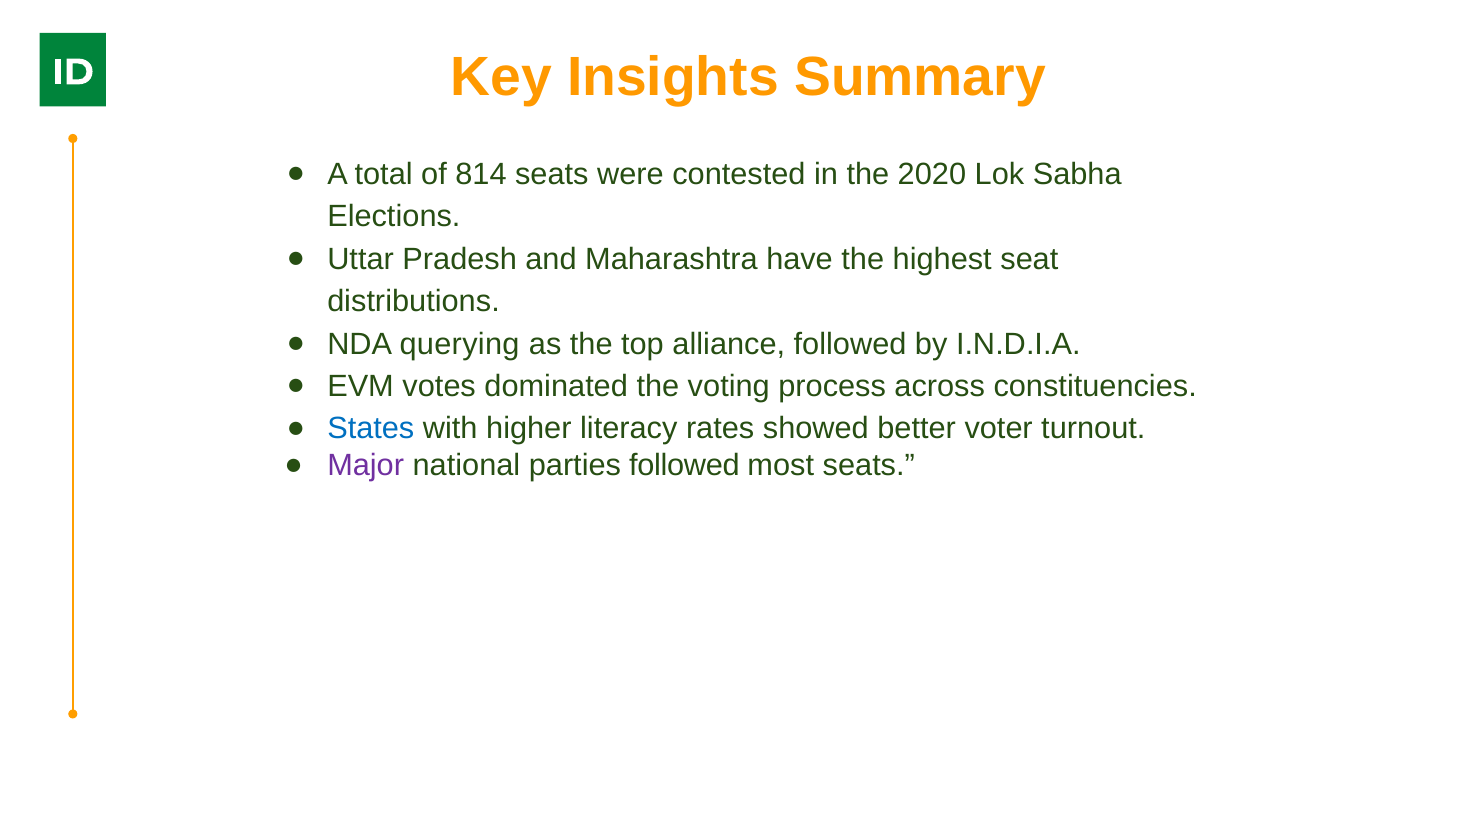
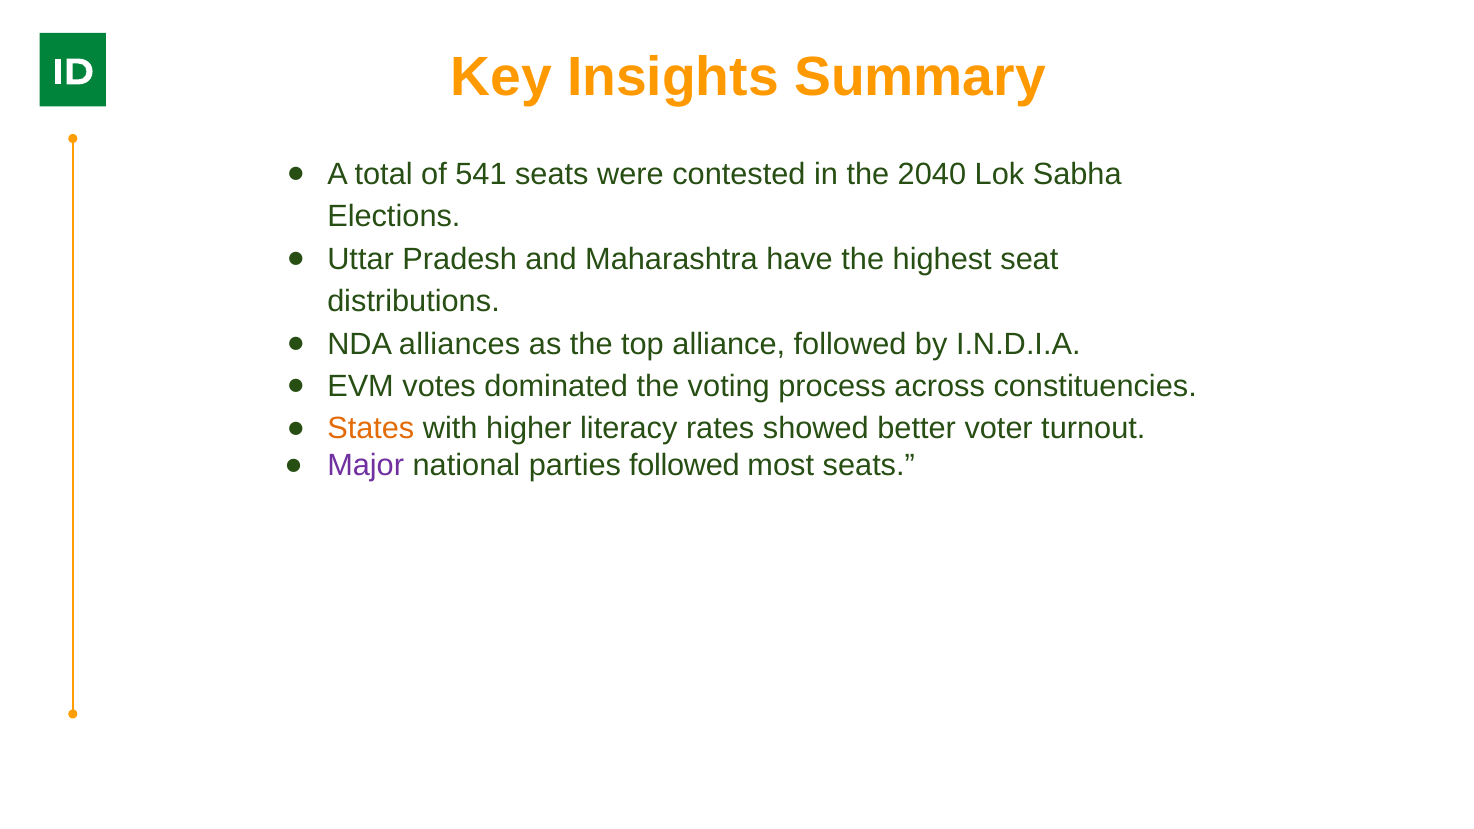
814: 814 -> 541 (481, 174)
2020: 2020 -> 2040 (932, 174)
querying: querying -> alliances (460, 344)
States colour: blue -> orange (371, 429)
